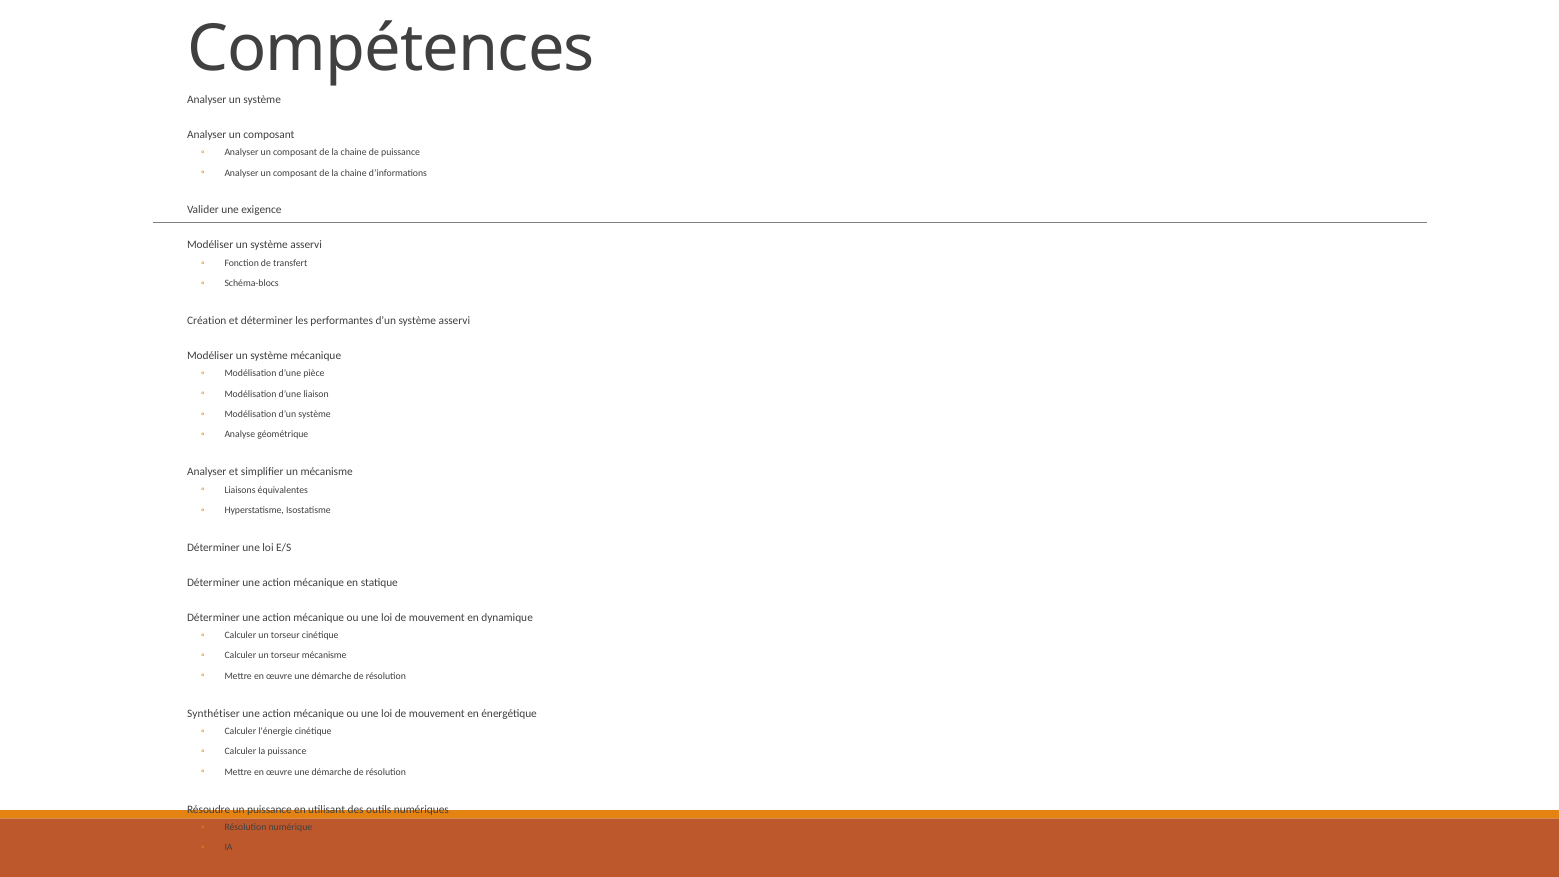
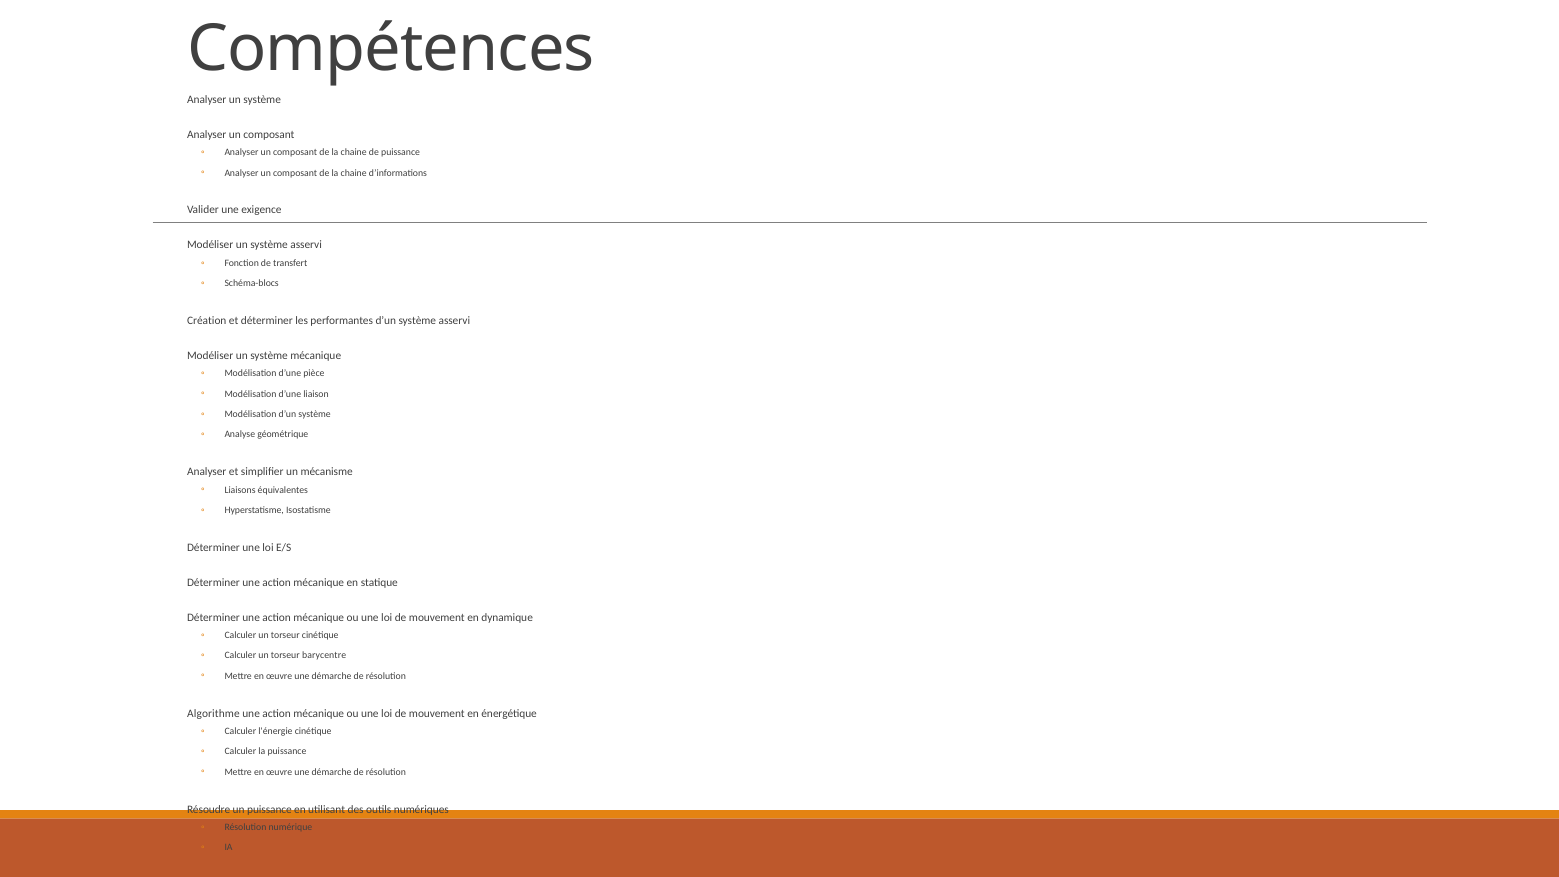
torseur mécanisme: mécanisme -> barycentre (324, 656)
Synthétiser: Synthétiser -> Algorithme (213, 713)
